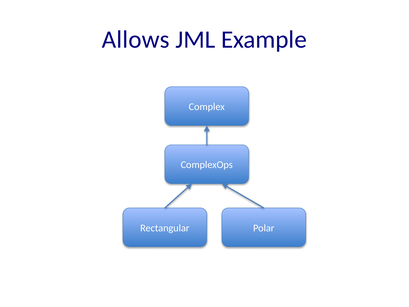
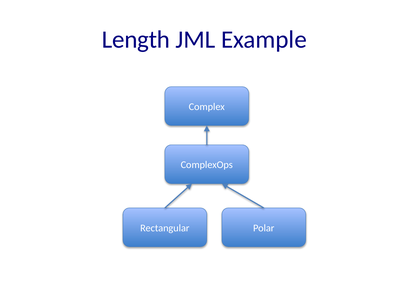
Allows: Allows -> Length (136, 40)
